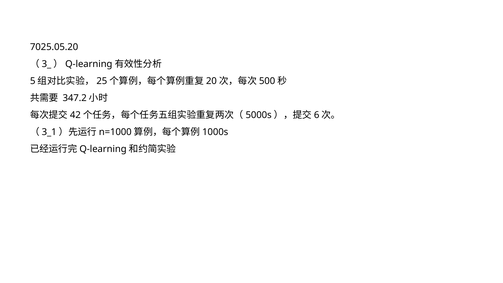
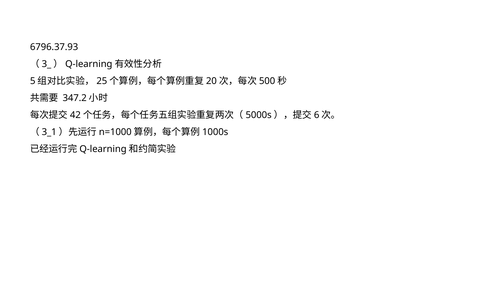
7025.05.20: 7025.05.20 -> 6796.37.93 (54, 47)
